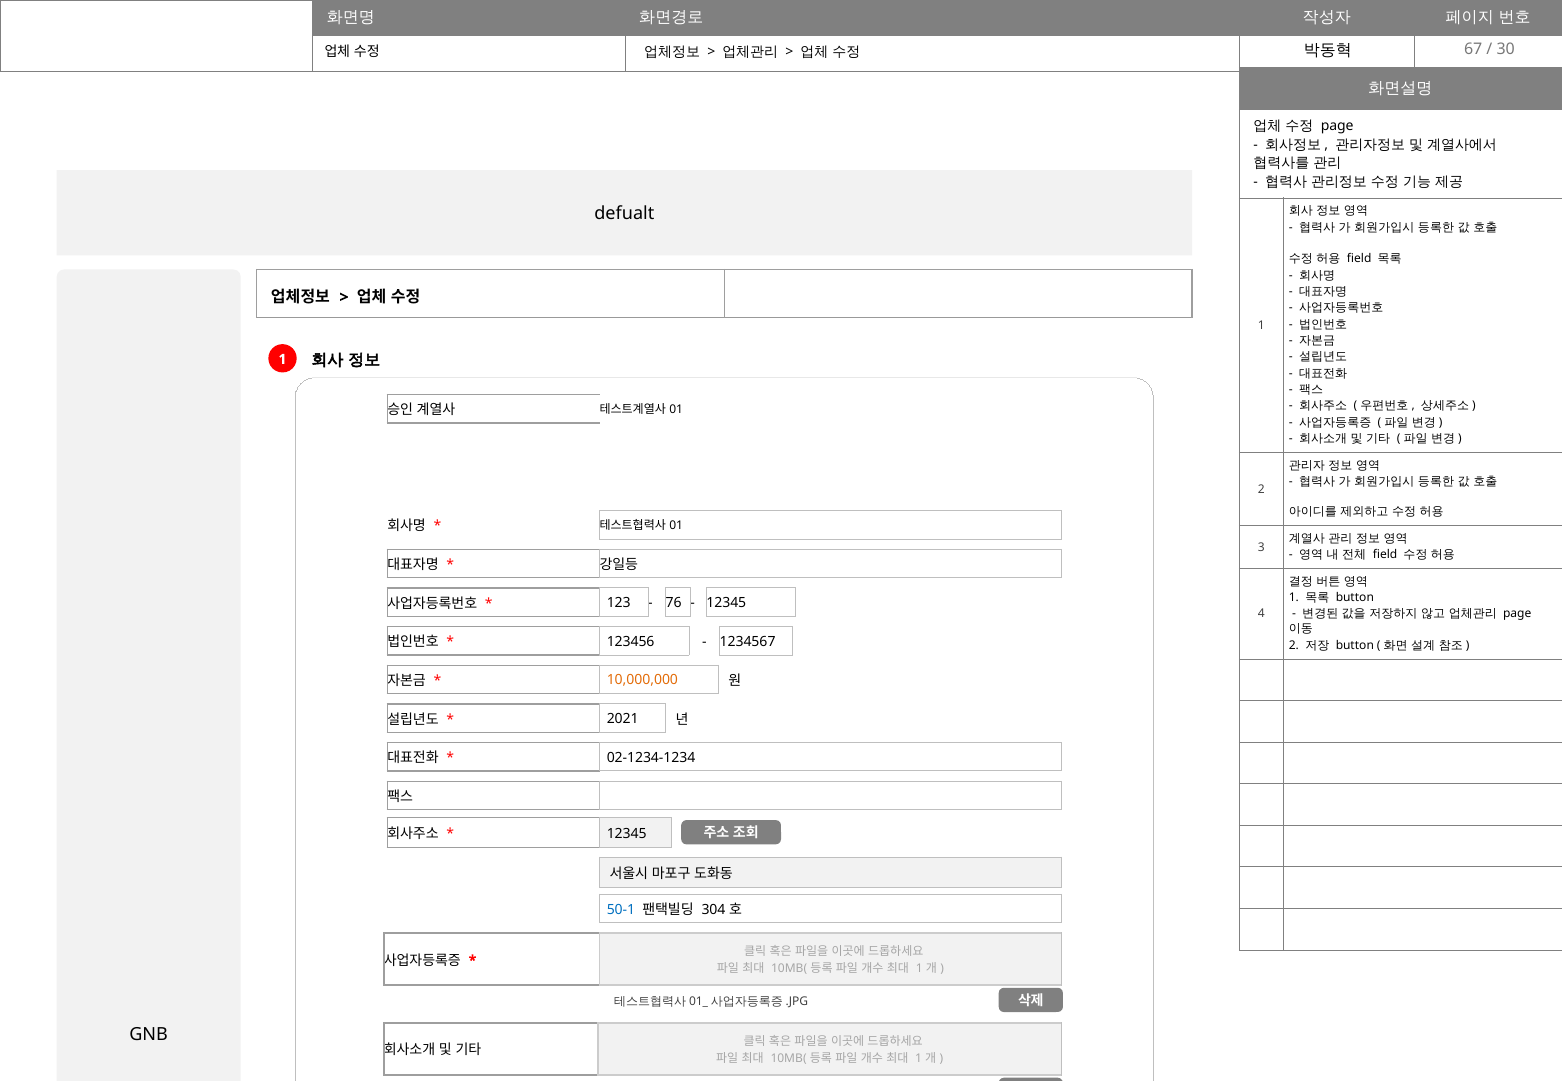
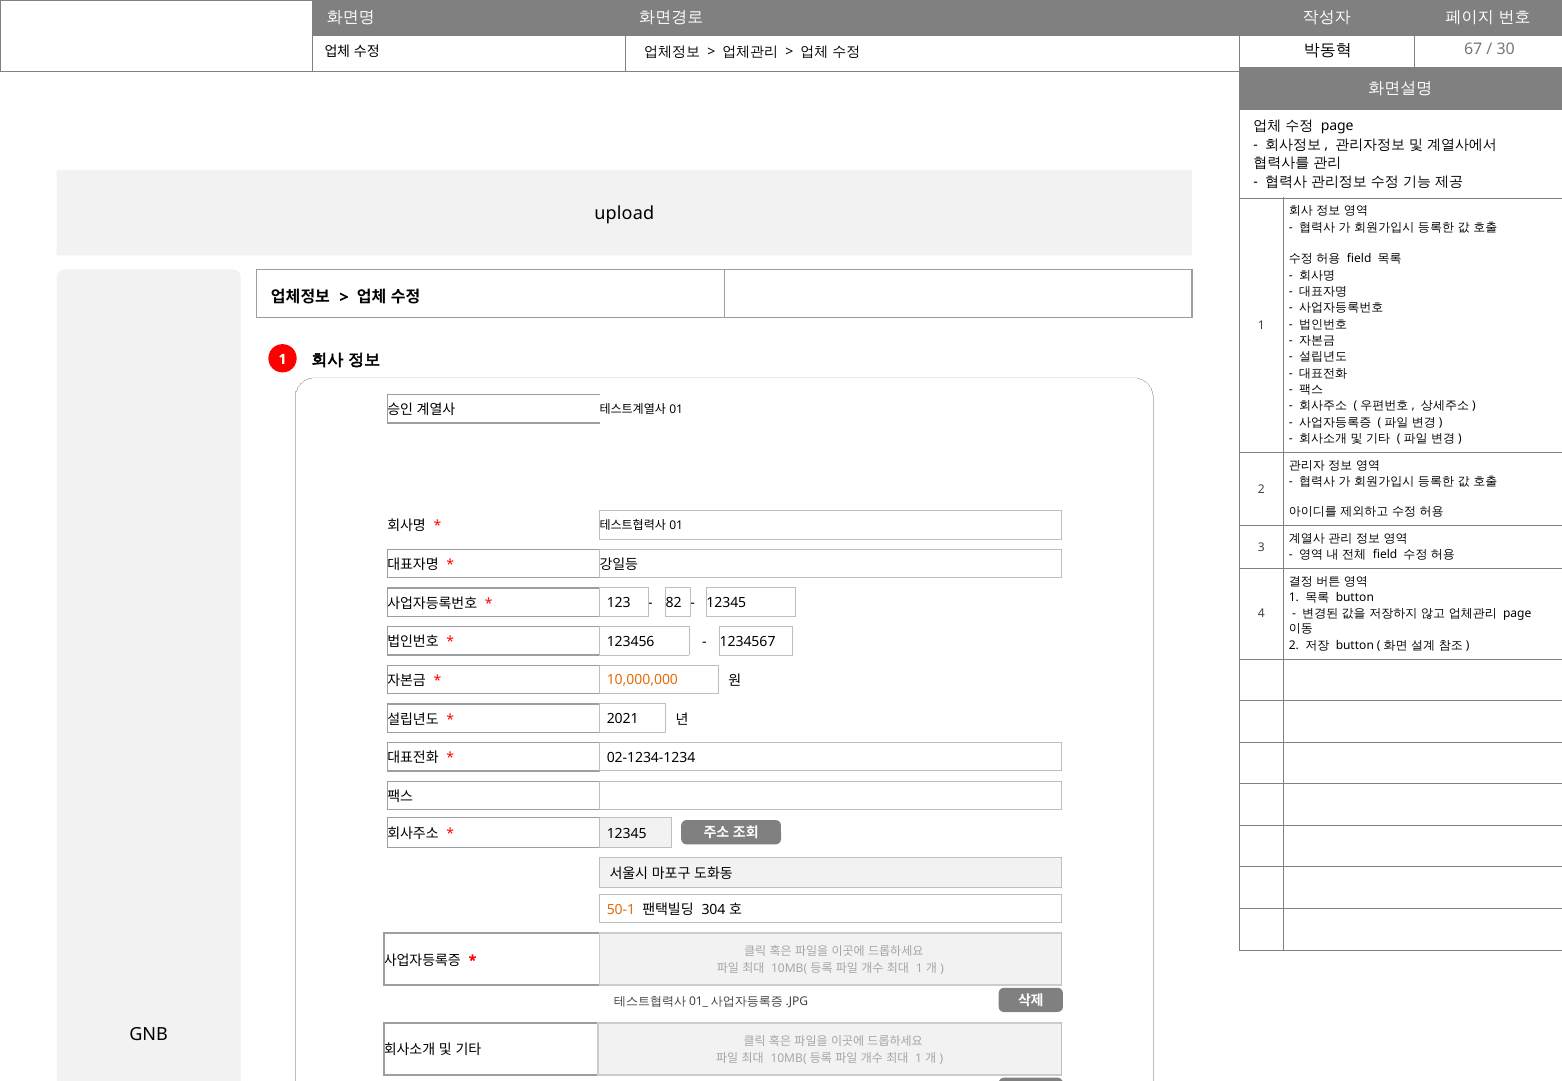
defualt: defualt -> upload (624, 214)
76: 76 -> 82 (674, 603)
50-1 colour: blue -> orange (621, 910)
